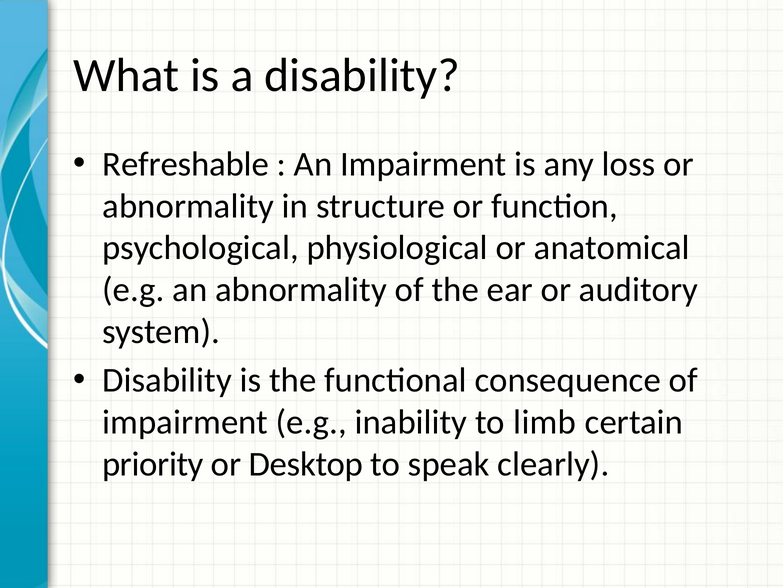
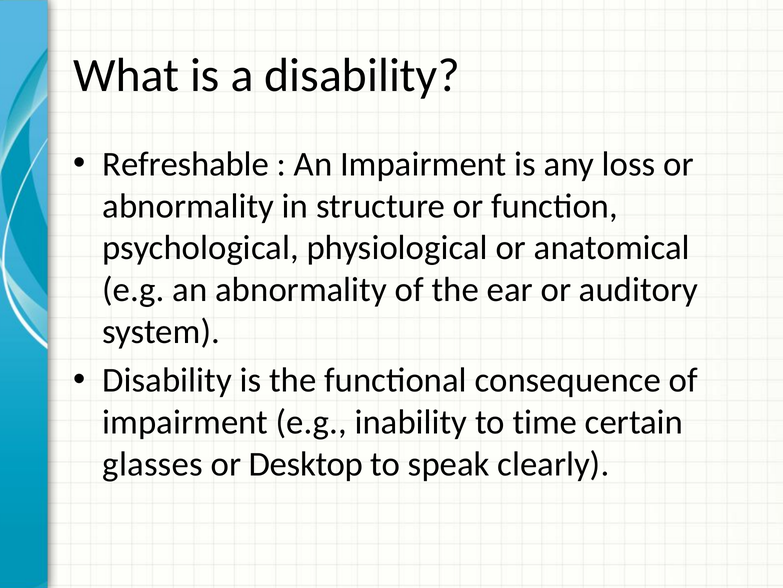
limb: limb -> time (545, 422)
priority: priority -> glasses (153, 464)
